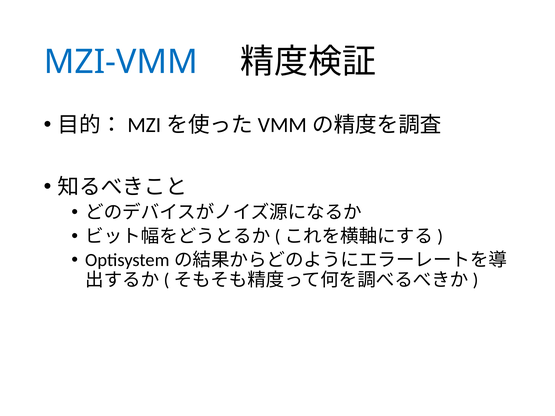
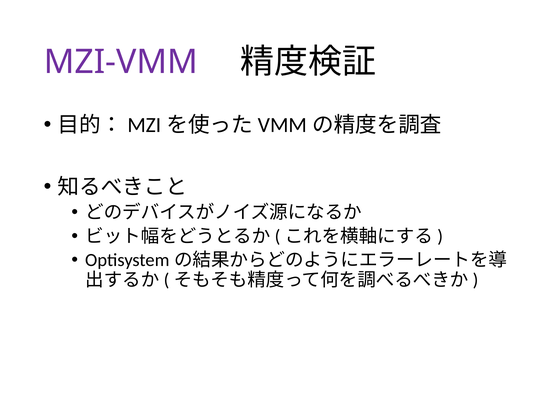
MZI-VMM colour: blue -> purple (121, 62)
